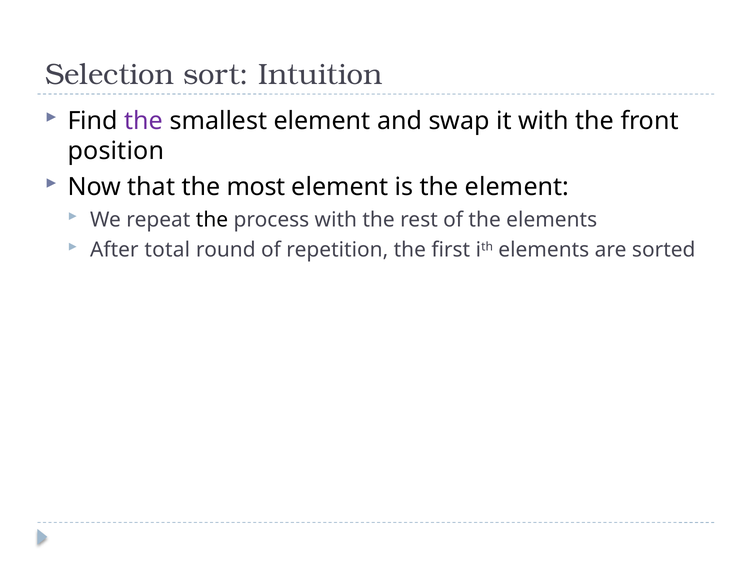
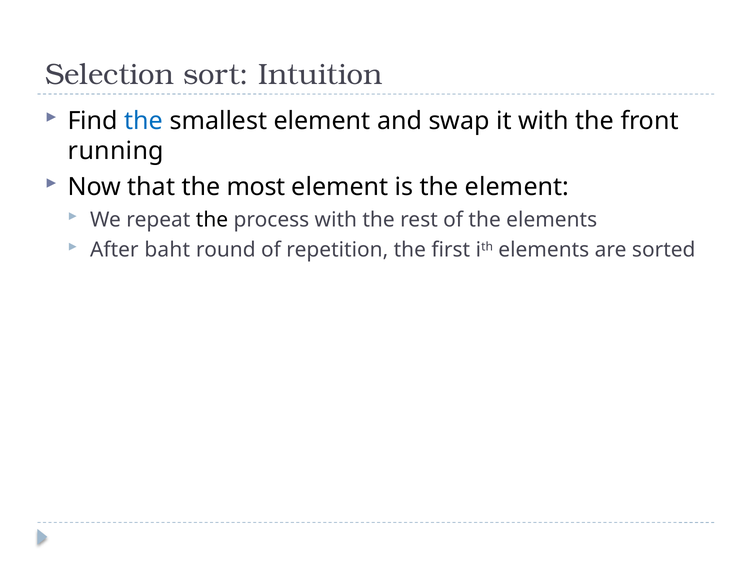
the colour: purple -> blue (144, 121)
position: position -> running (116, 151)
total: total -> baht (167, 250)
